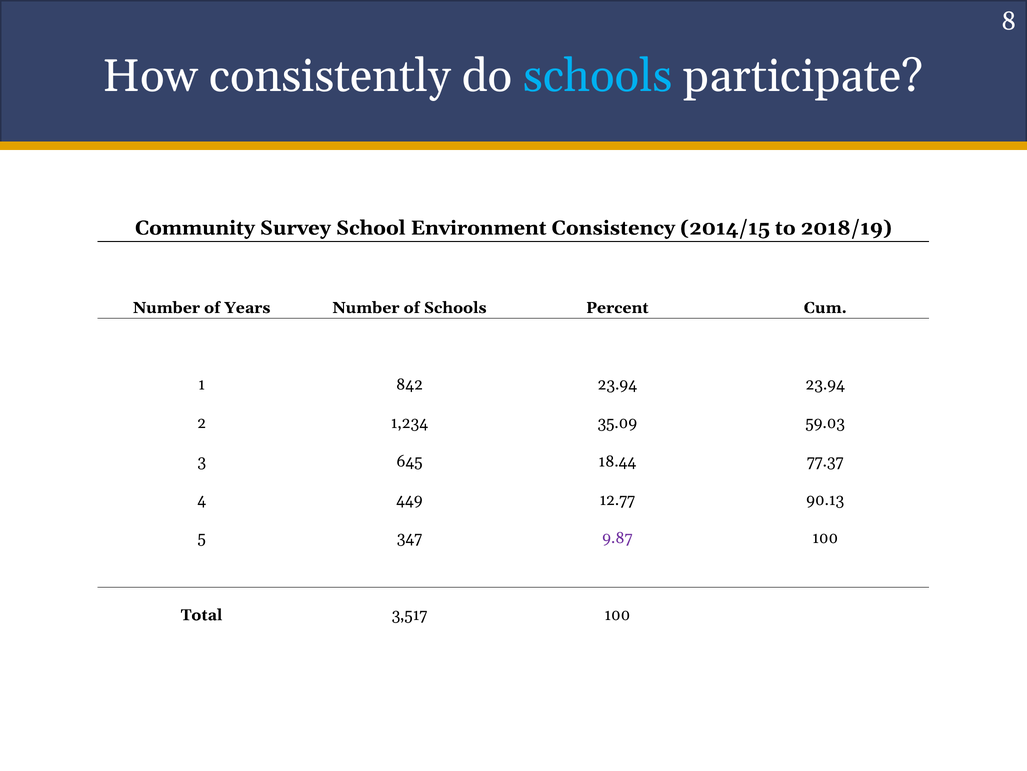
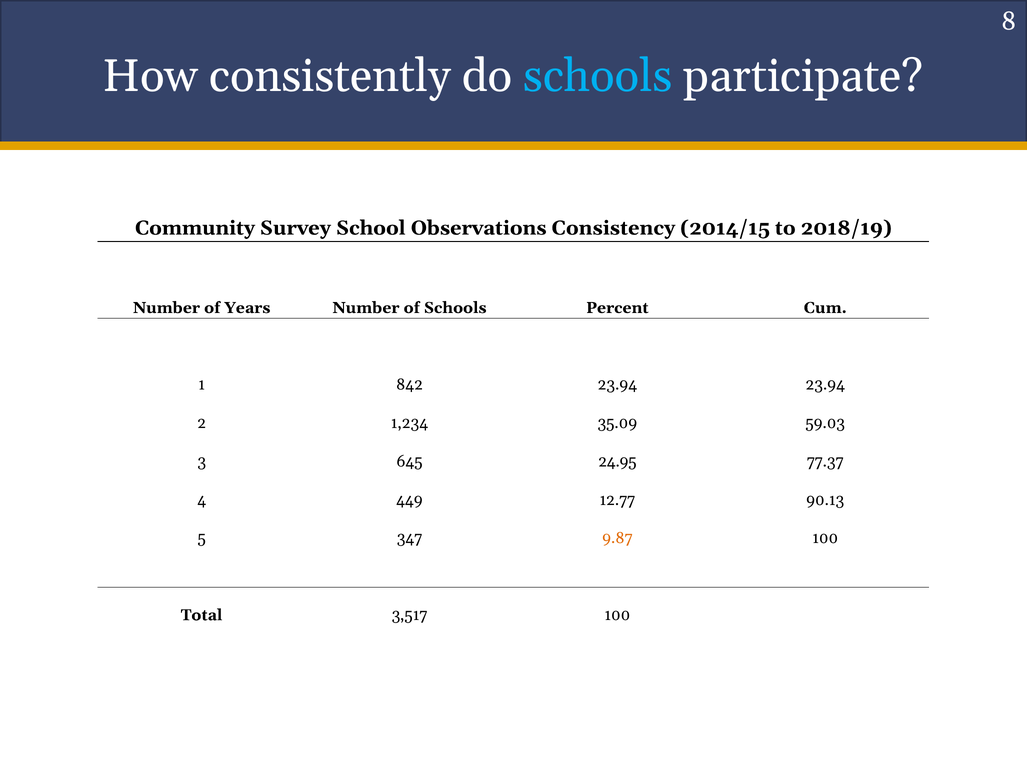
Environment: Environment -> Observations (479, 228)
18.44: 18.44 -> 24.95 (617, 461)
9.87 colour: purple -> orange (617, 538)
